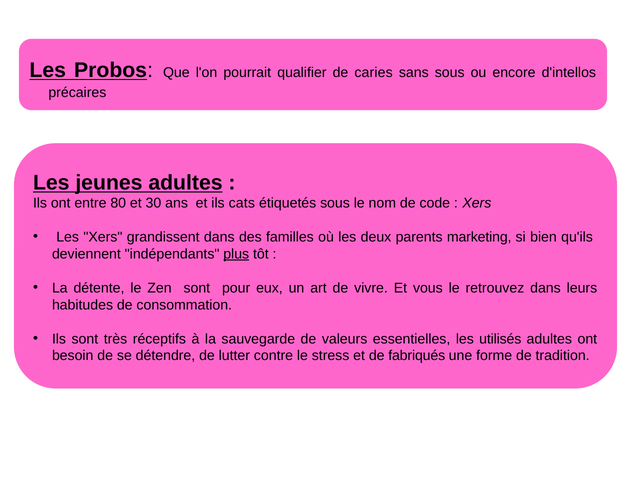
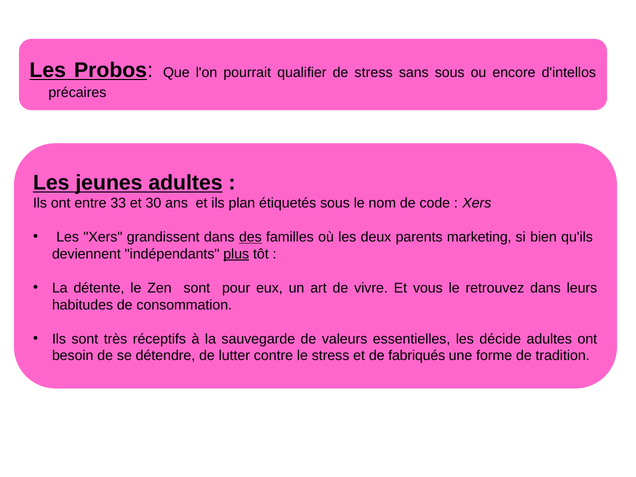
de caries: caries -> stress (374, 73)
80: 80 -> 33 (118, 203)
cats: cats -> plan (242, 203)
des underline: none -> present (250, 237)
utilisés: utilisés -> décide (500, 339)
